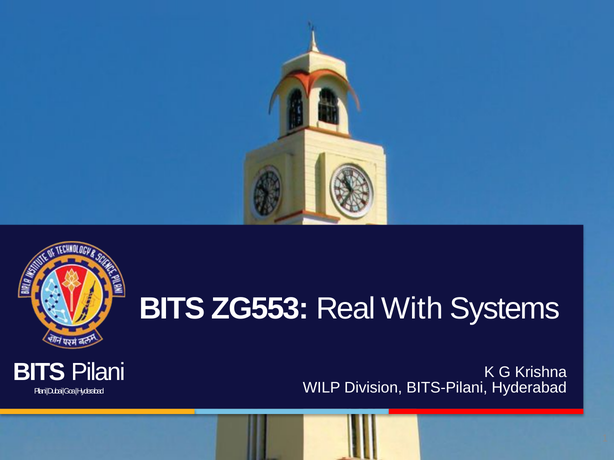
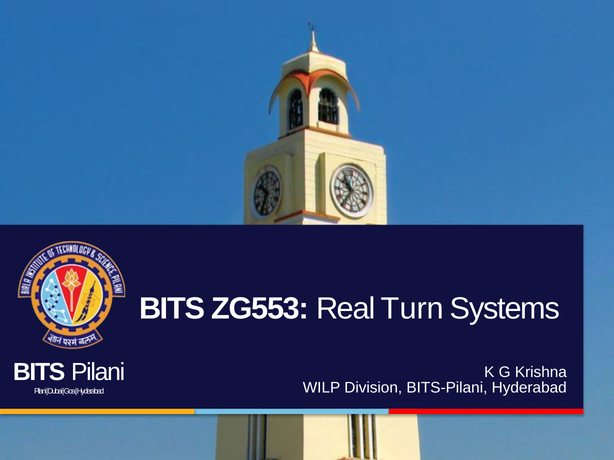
With: With -> Turn (412, 309)
